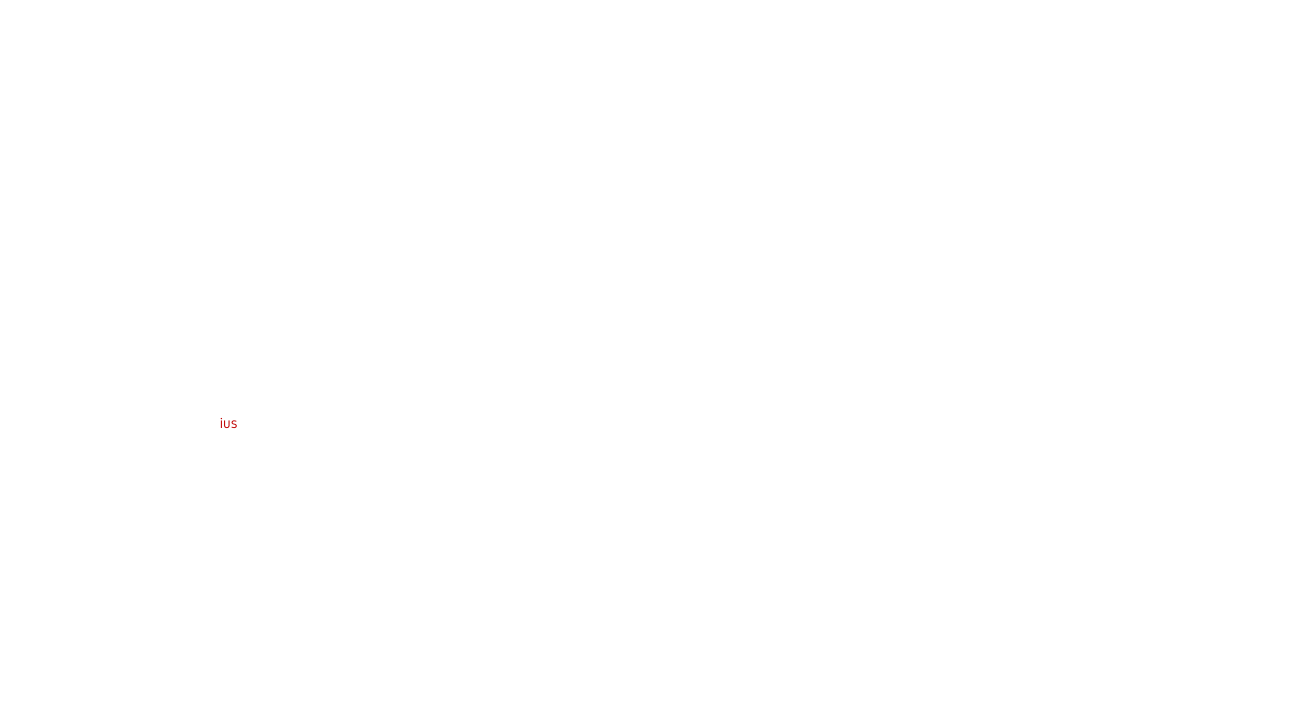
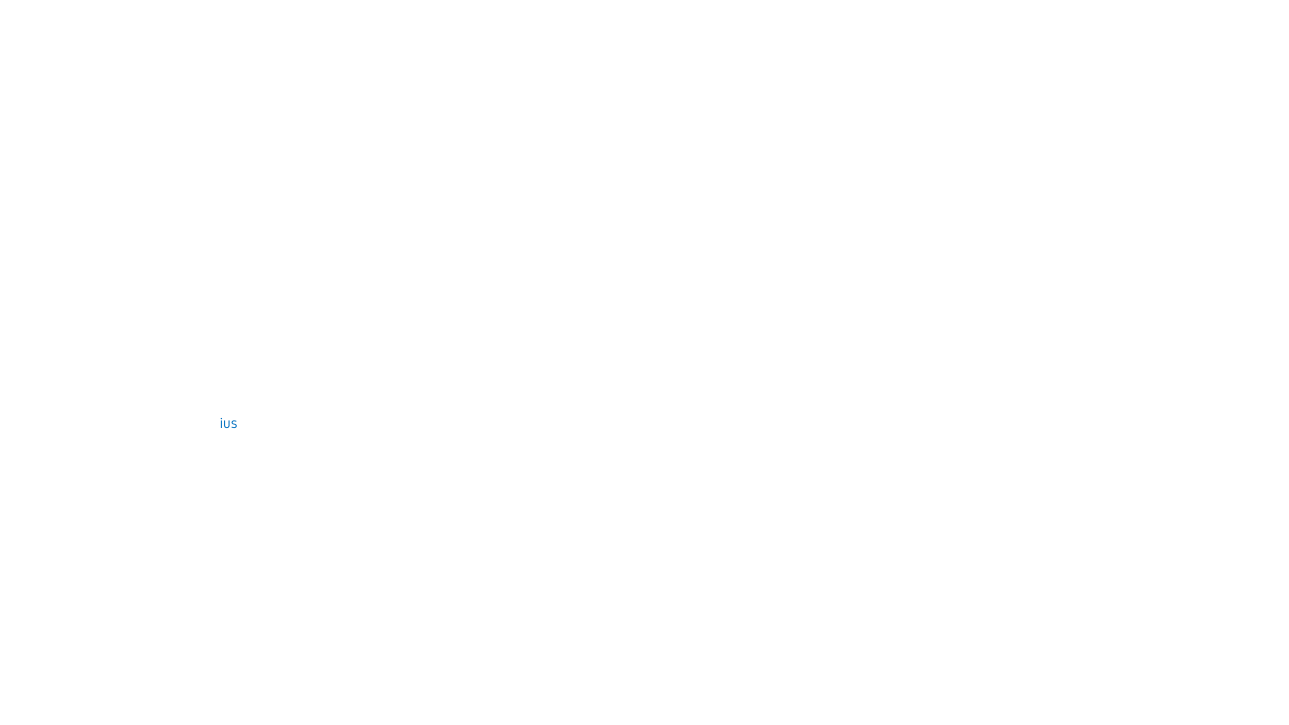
ius colour: red -> blue (229, 424)
